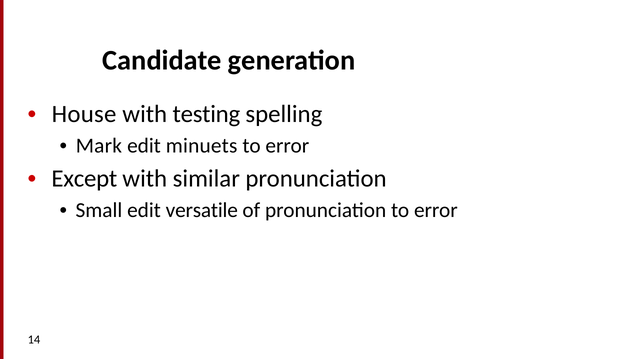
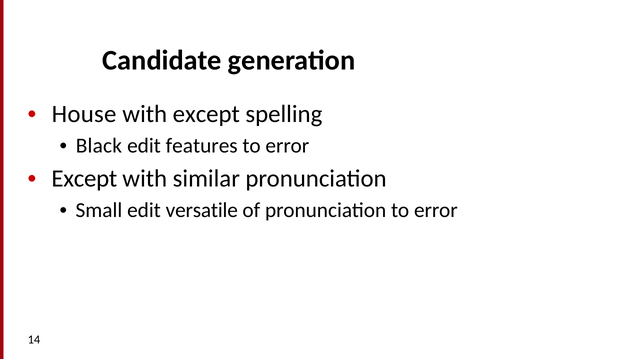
with testing: testing -> except (206, 114)
Mark: Mark -> Black (99, 146)
minuets: minuets -> features (202, 146)
